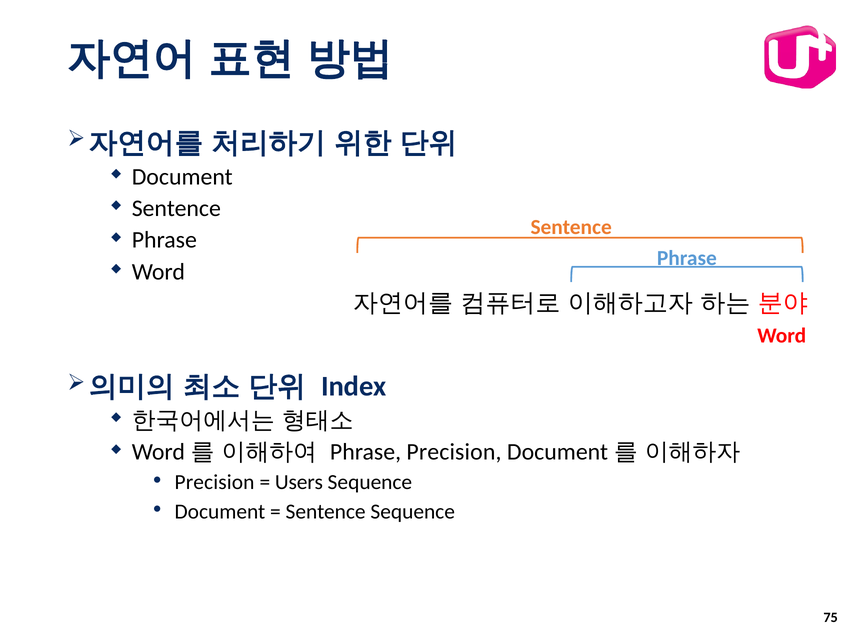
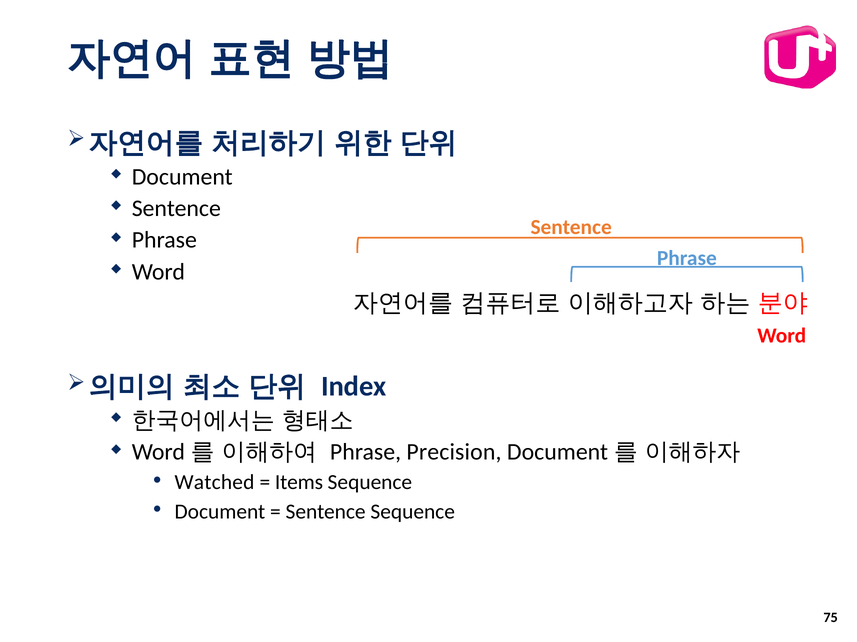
Precision: Precision -> Watched (215, 483)
Users: Users -> Items (299, 483)
